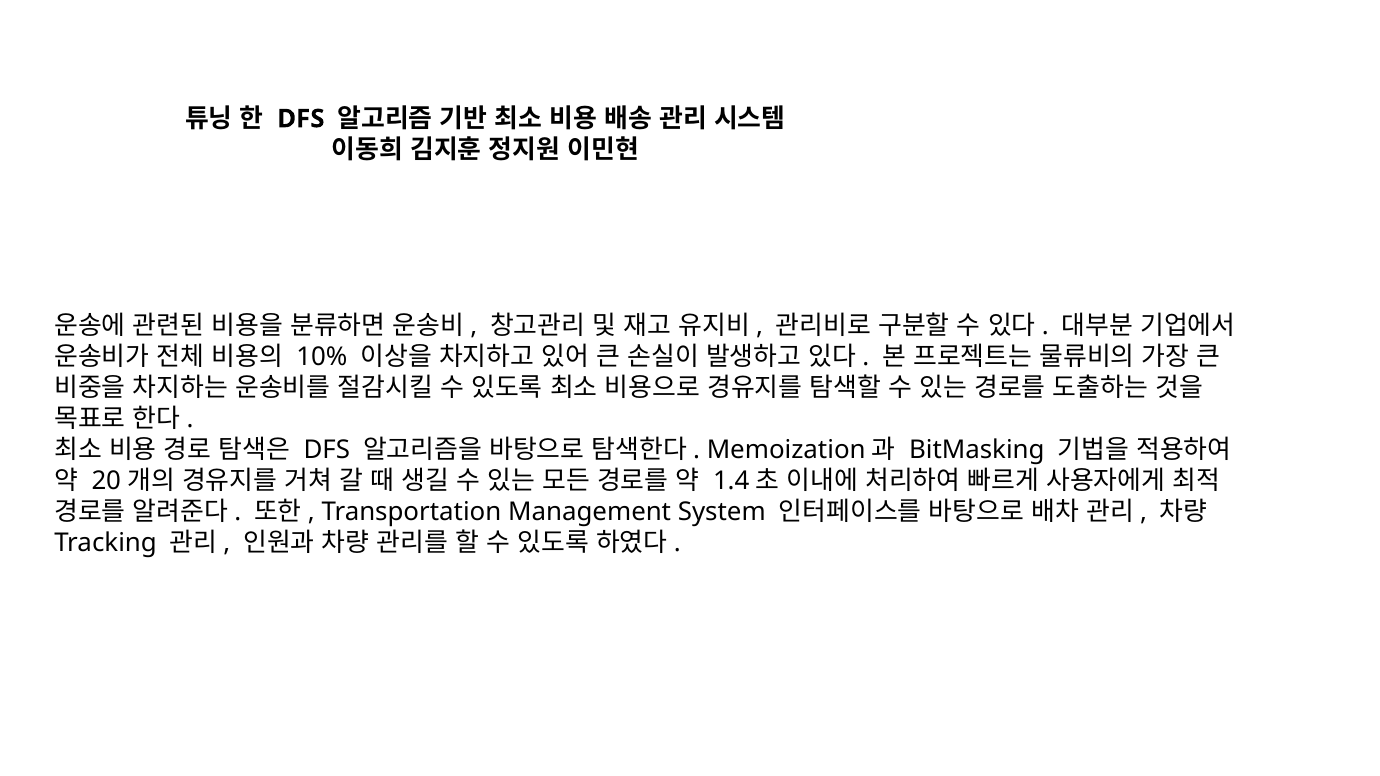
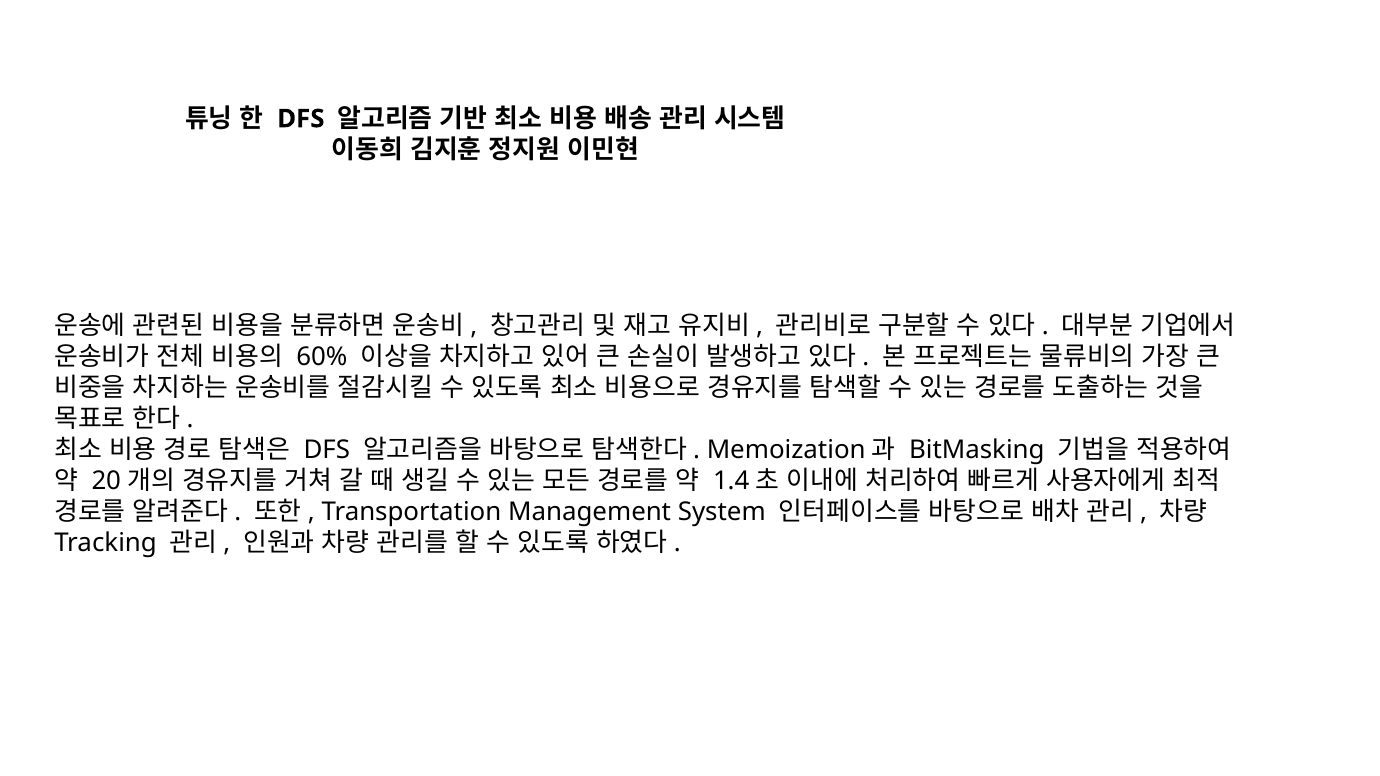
10%: 10% -> 60% (322, 357)
